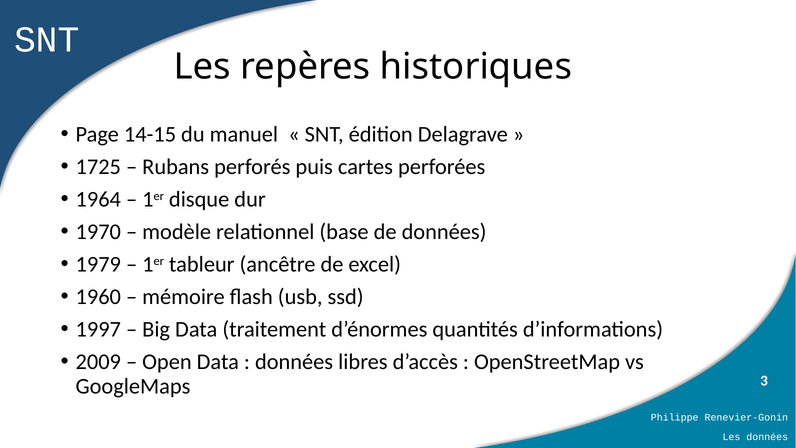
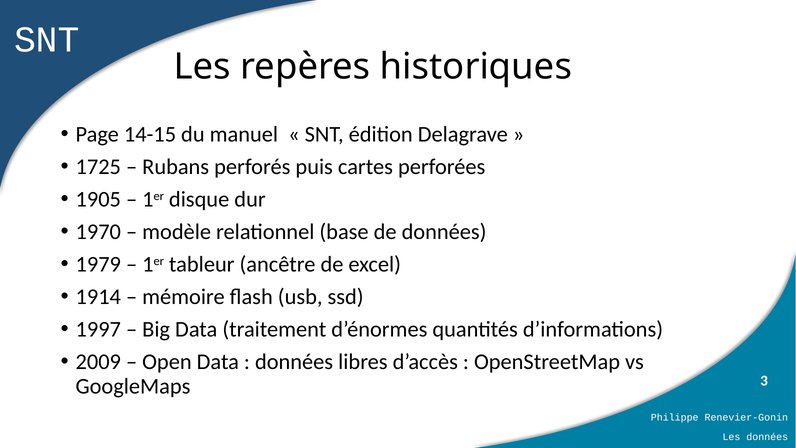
1964: 1964 -> 1905 (98, 199)
1960: 1960 -> 1914 (98, 297)
